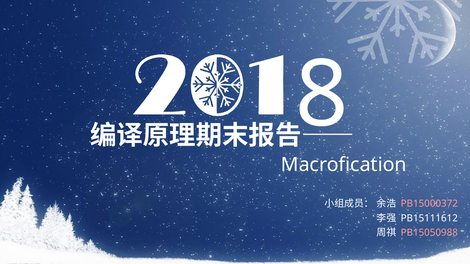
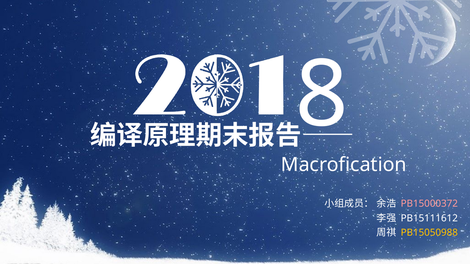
PB15050988 colour: pink -> yellow (429, 233)
